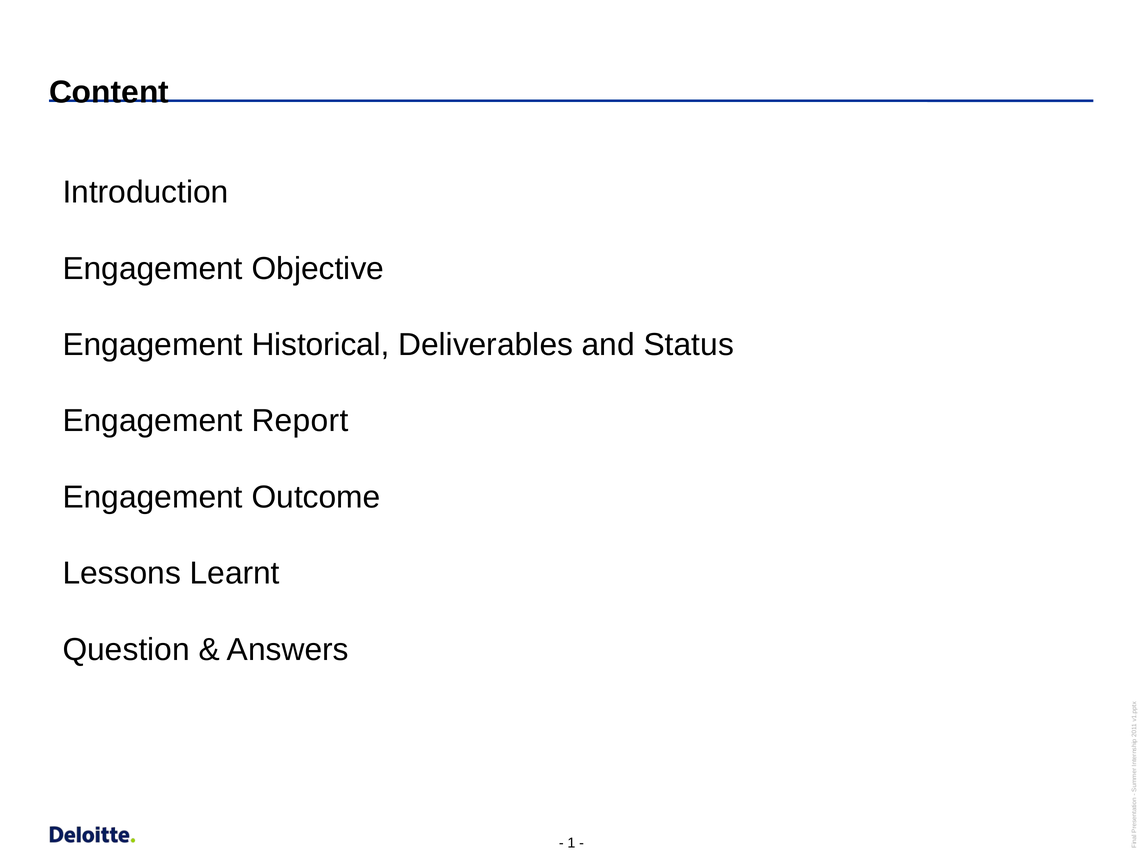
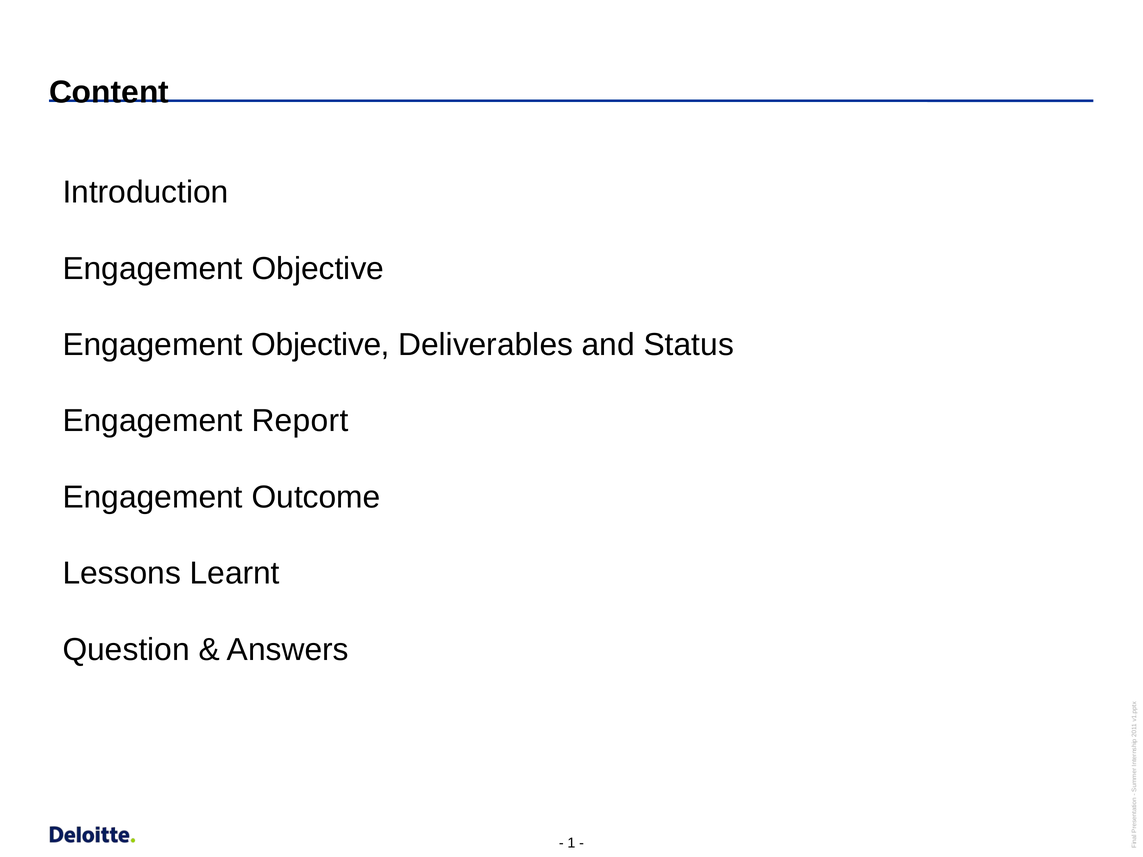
Historical: Historical -> Objective (321, 345)
